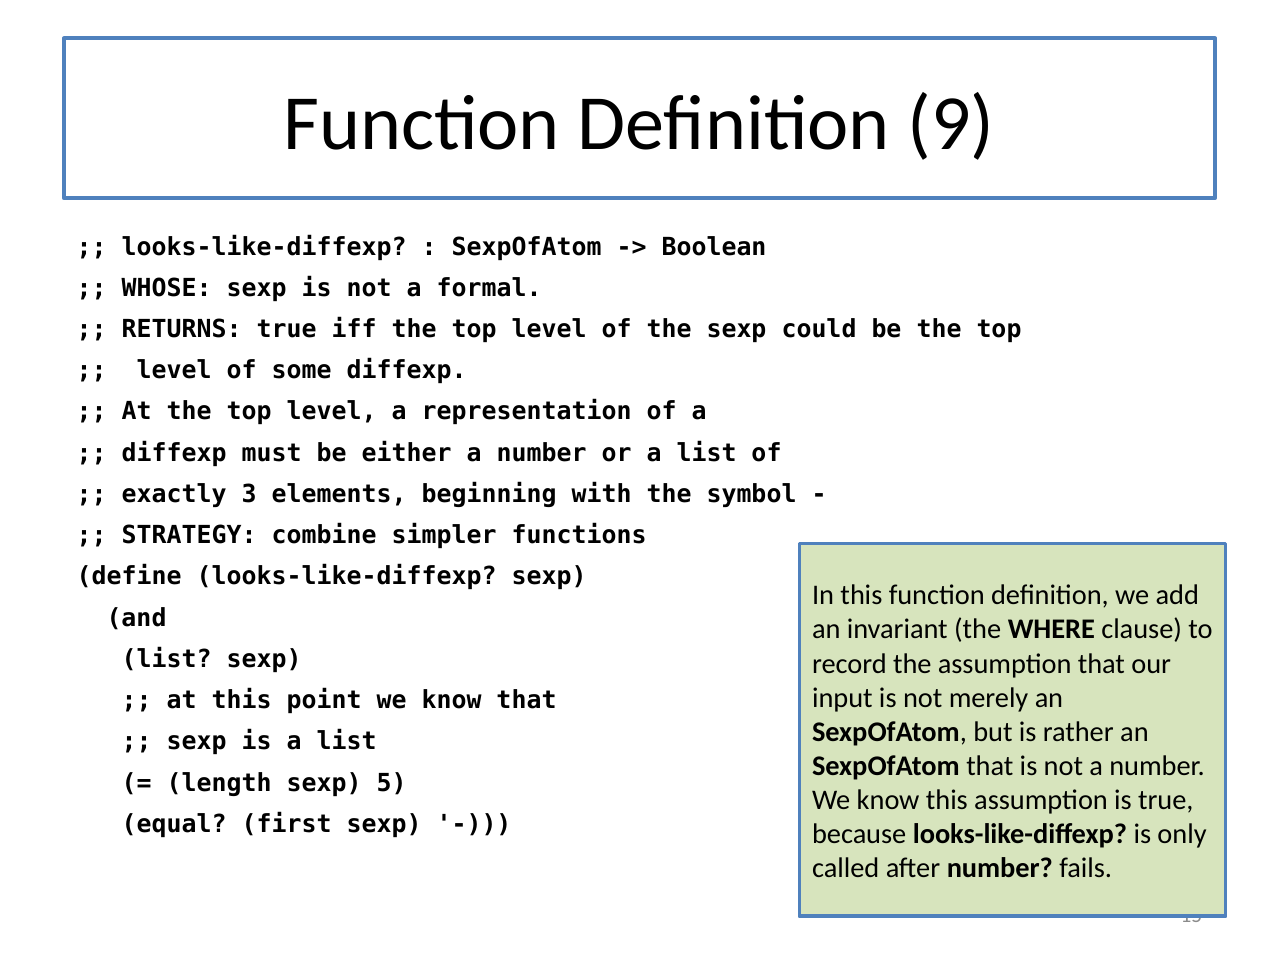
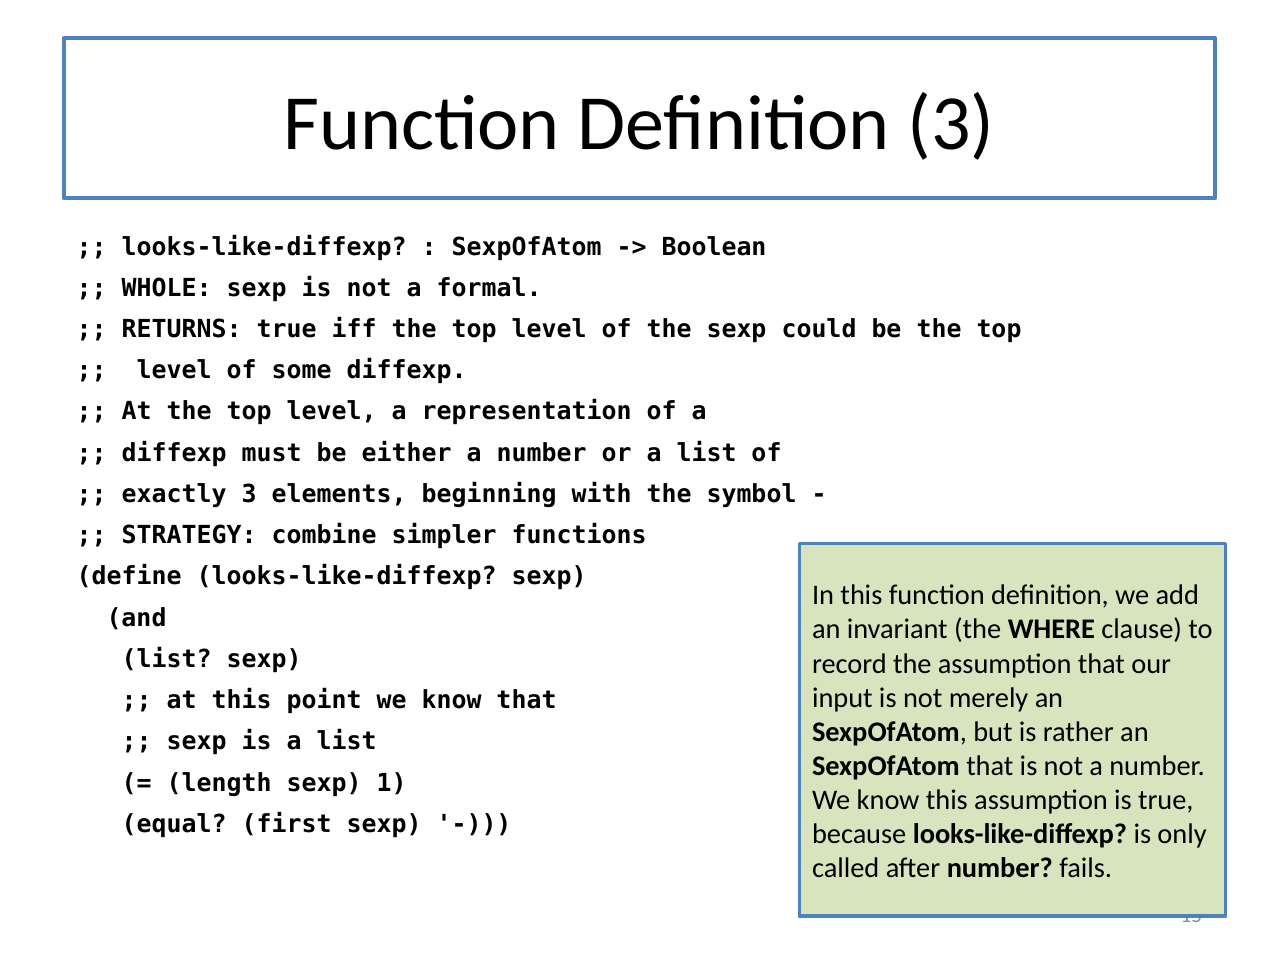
Definition 9: 9 -> 3 (951, 124)
WHOSE: WHOSE -> WHOLE (167, 288)
5: 5 -> 1 (392, 783)
